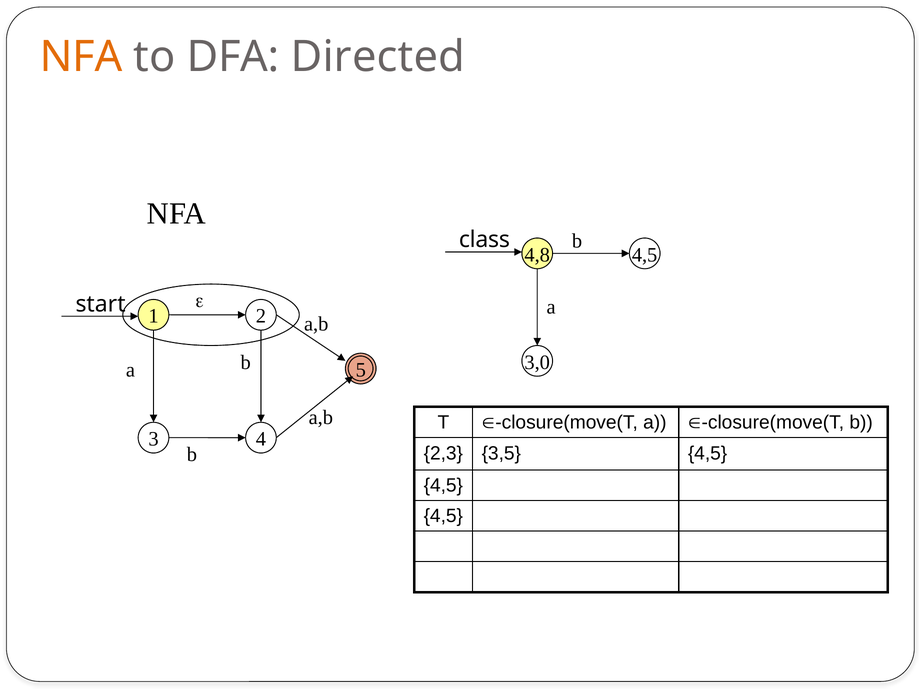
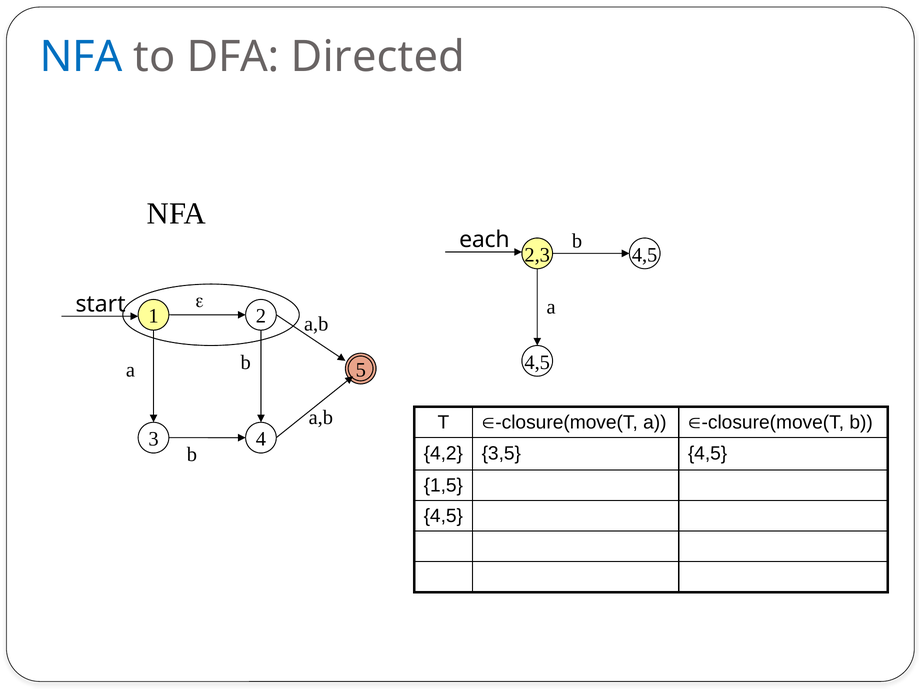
NFA colour: orange -> blue (81, 57)
class: class -> each (484, 240)
4,8: 4,8 -> 2,3 (537, 255)
3,0: 3,0 -> 4,5 (537, 362)
2,3: 2,3 -> 4,2 (443, 453)
4,5: 4,5 -> 1,5 (443, 485)
